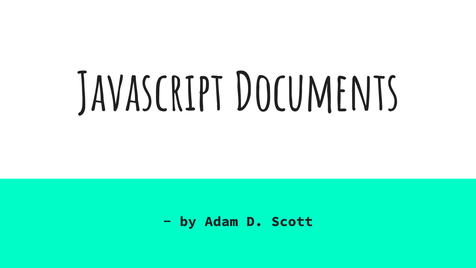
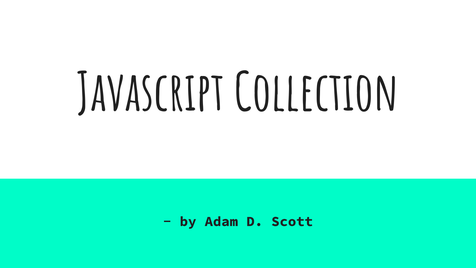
Documents: Documents -> Collection (317, 93)
